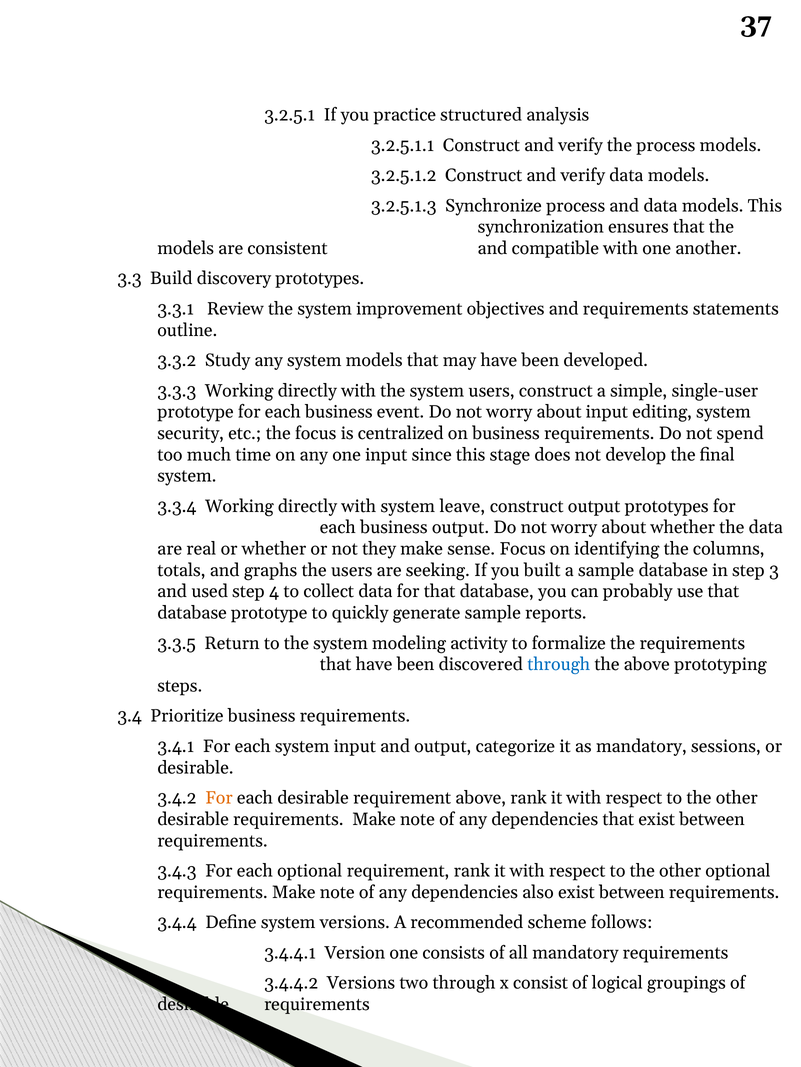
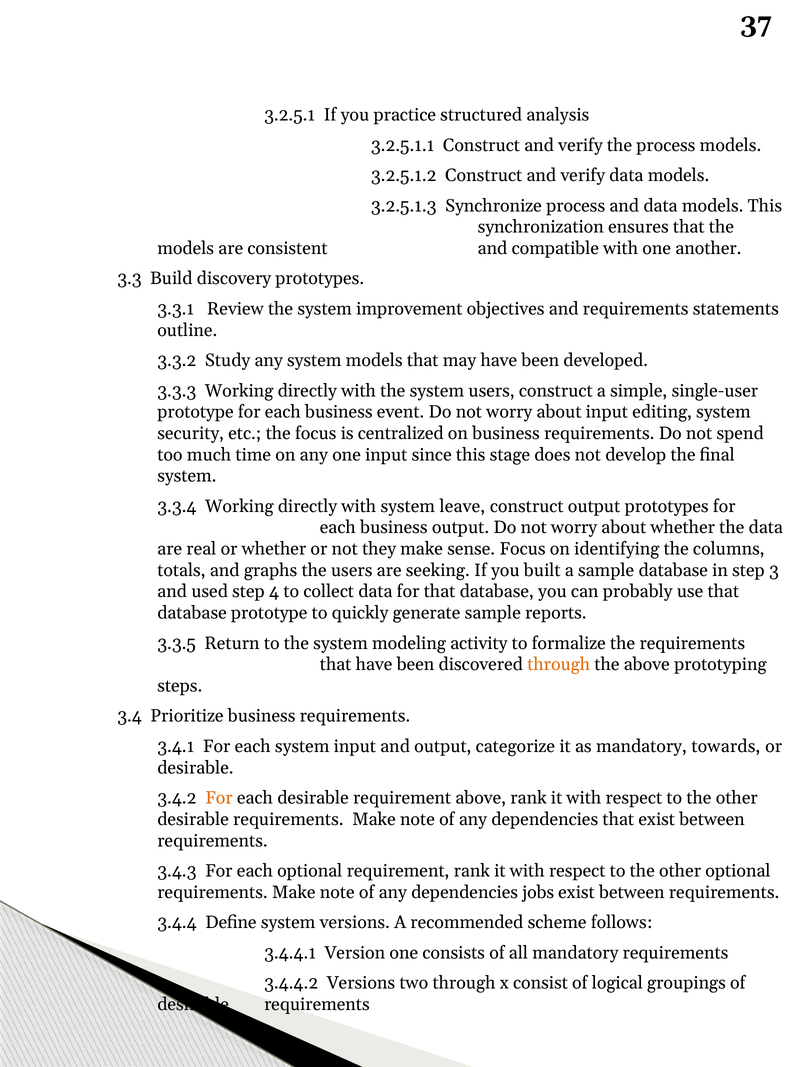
through colour: blue -> orange (559, 665)
sessions: sessions -> towards (726, 747)
also: also -> jobs (538, 893)
